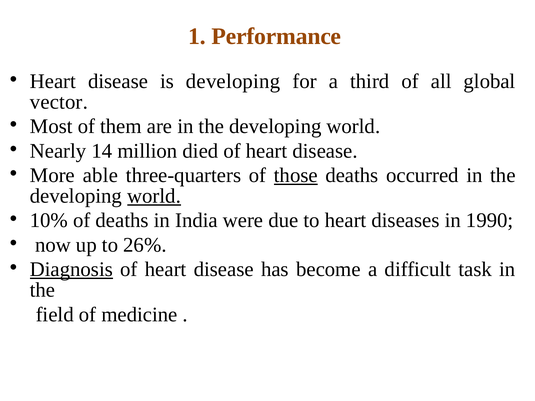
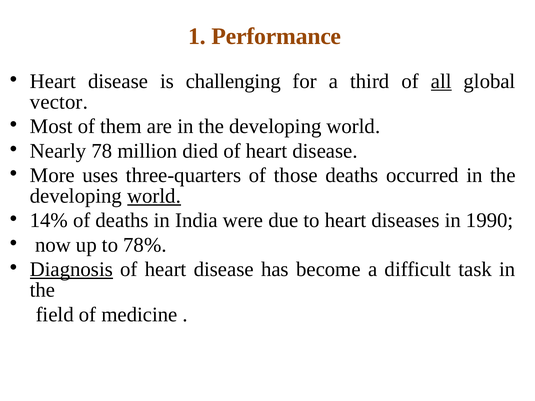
is developing: developing -> challenging (233, 81)
all underline: none -> present (441, 81)
14: 14 -> 78 (102, 151)
able: able -> uses (100, 175)
those underline: present -> none (296, 175)
10%: 10% -> 14% (49, 221)
26%: 26% -> 78% (145, 245)
